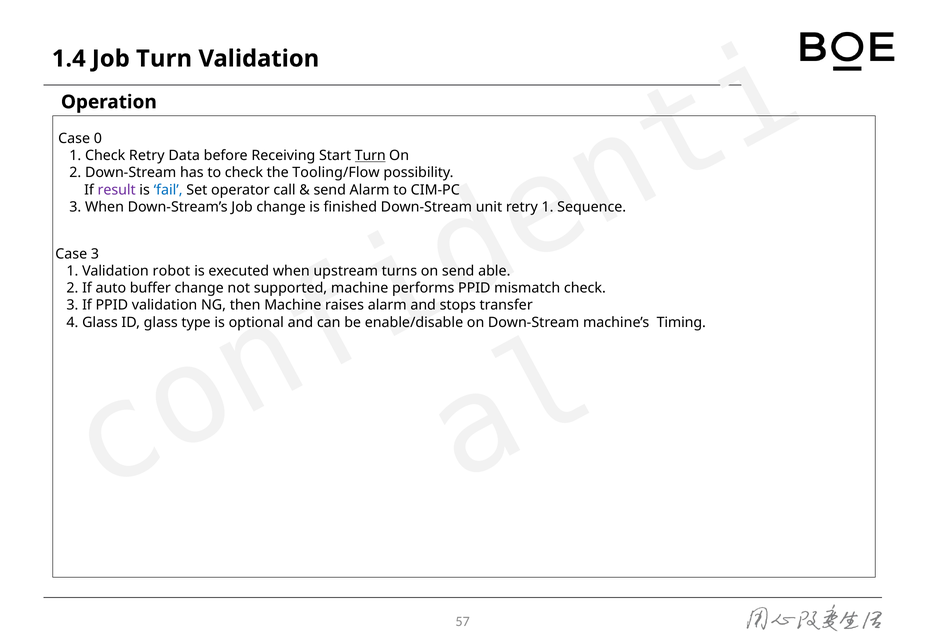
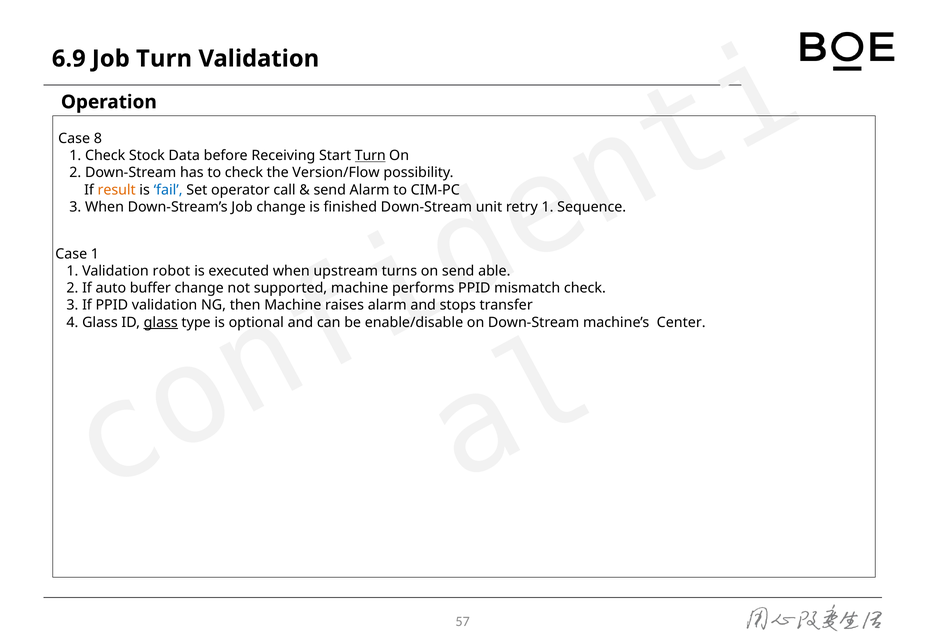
1.4: 1.4 -> 6.9 (69, 59)
0: 0 -> 8 (98, 139)
Check Retry: Retry -> Stock (147, 156)
Tooling/Flow: Tooling/Flow -> Version/Flow (336, 173)
result colour: purple -> orange (117, 190)
Case 3: 3 -> 1 (95, 254)
glass underline: none -> present (161, 323)
Timing: Timing -> Center (681, 323)
